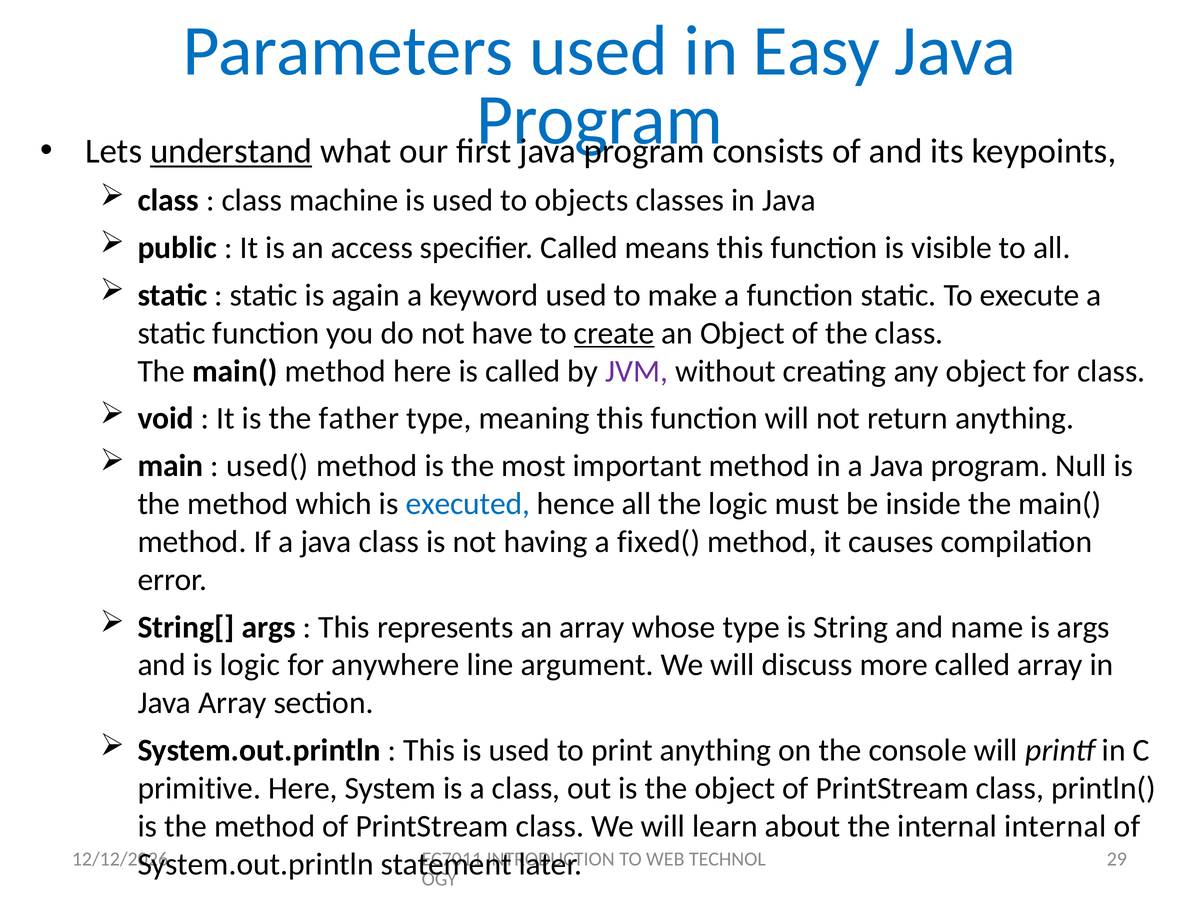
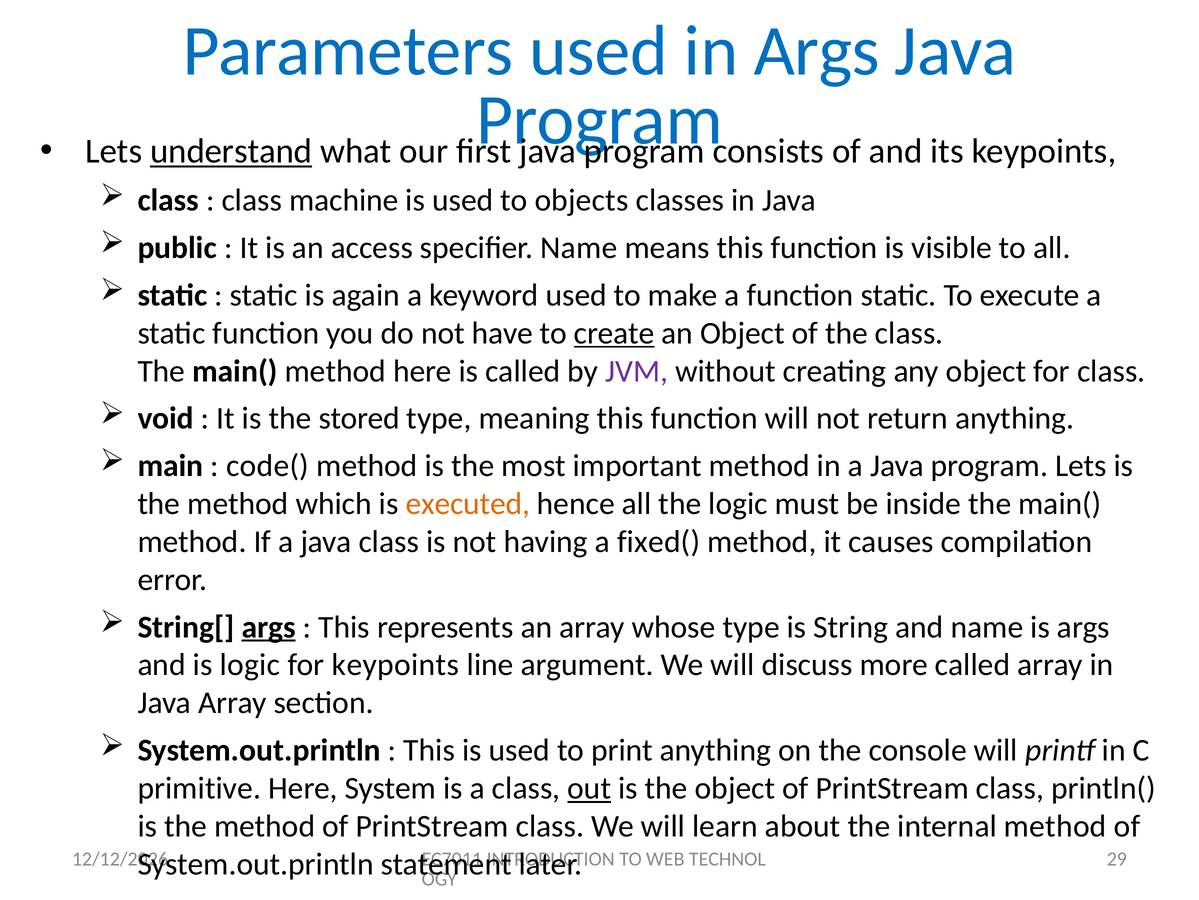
in Easy: Easy -> Args (817, 51)
specifier Called: Called -> Name (579, 248)
father: father -> stored (359, 418)
used(: used( -> code( (267, 465)
program Null: Null -> Lets (1081, 465)
executed colour: blue -> orange (468, 503)
args underline: none -> present (269, 627)
for anywhere: anywhere -> keypoints (395, 664)
out underline: none -> present (589, 788)
internal internal: internal -> method (1055, 826)
